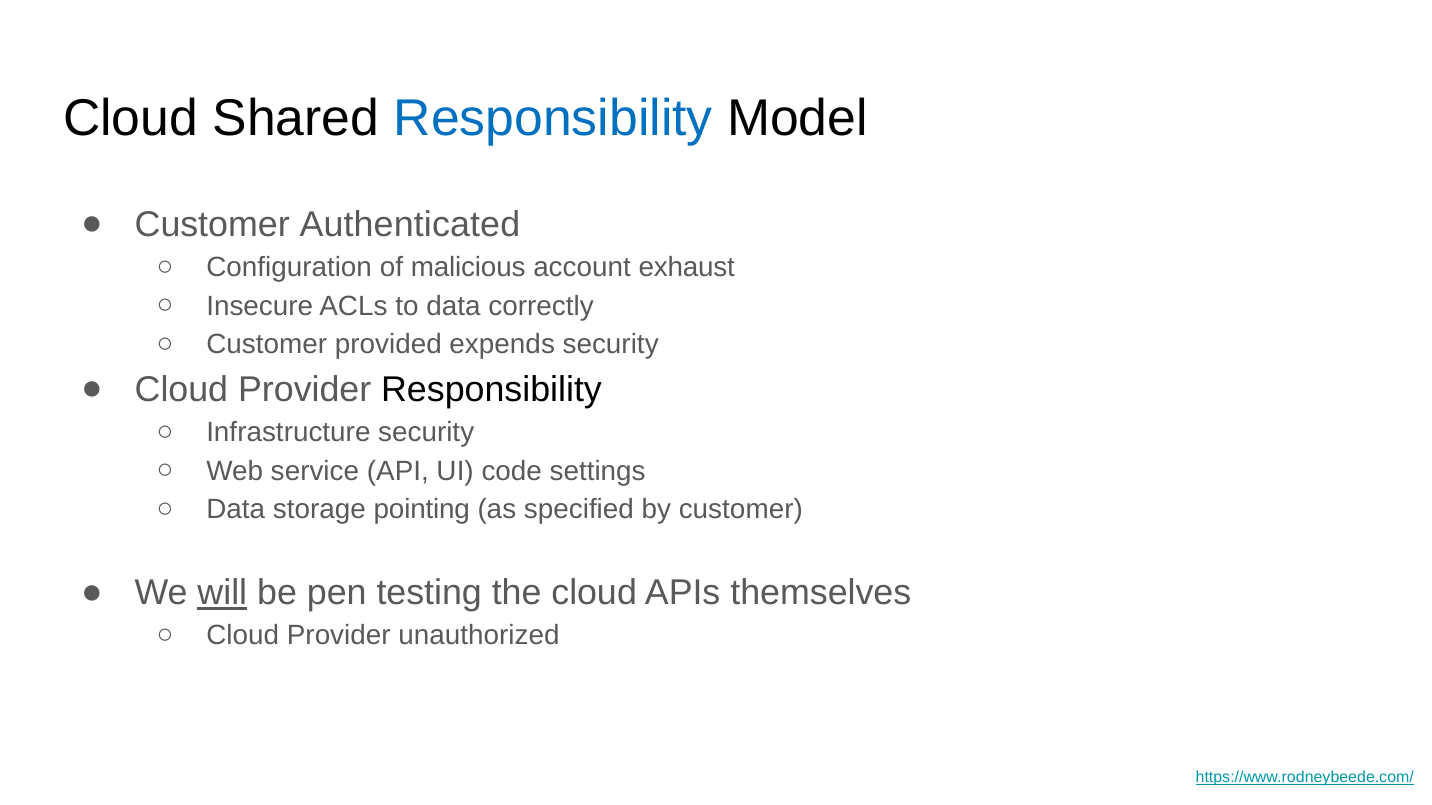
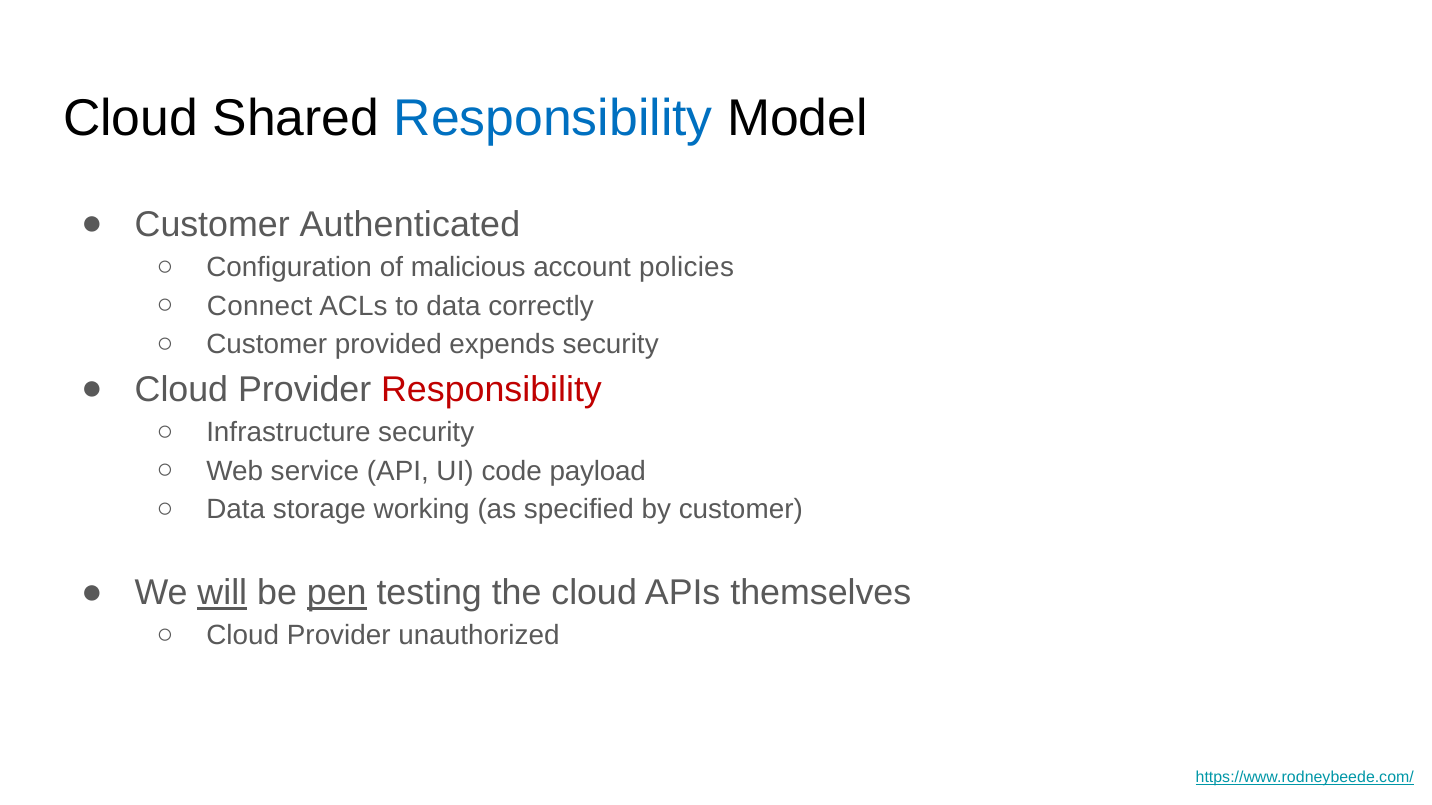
exhaust: exhaust -> policies (687, 268)
Insecure: Insecure -> Connect (260, 306)
Responsibility colour: black -> red (492, 390)
settings: settings -> payload (598, 471)
pointing: pointing -> working (422, 510)
pen underline: none -> present (337, 594)
